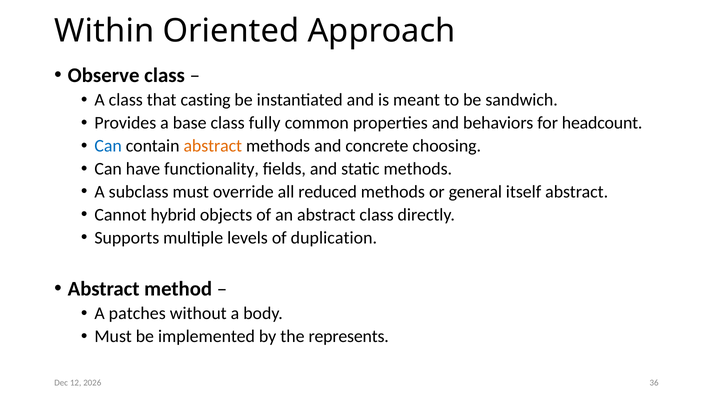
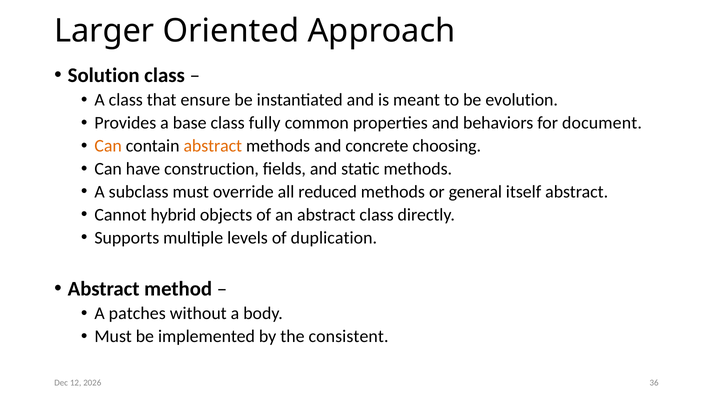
Within: Within -> Larger (104, 31)
Observe: Observe -> Solution (104, 75)
casting: casting -> ensure (205, 100)
sandwich: sandwich -> evolution (522, 100)
headcount: headcount -> document (602, 123)
Can colour: blue -> orange (108, 146)
functionality: functionality -> construction (212, 169)
represents: represents -> consistent (349, 336)
